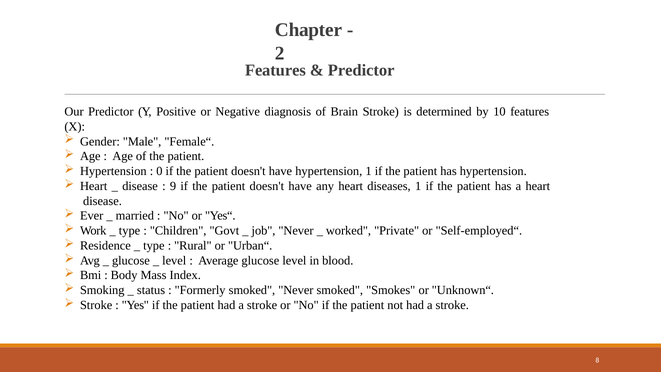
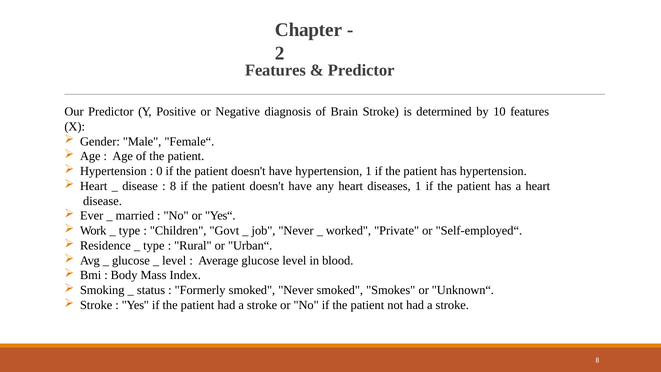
9: 9 -> 8 (173, 186)
